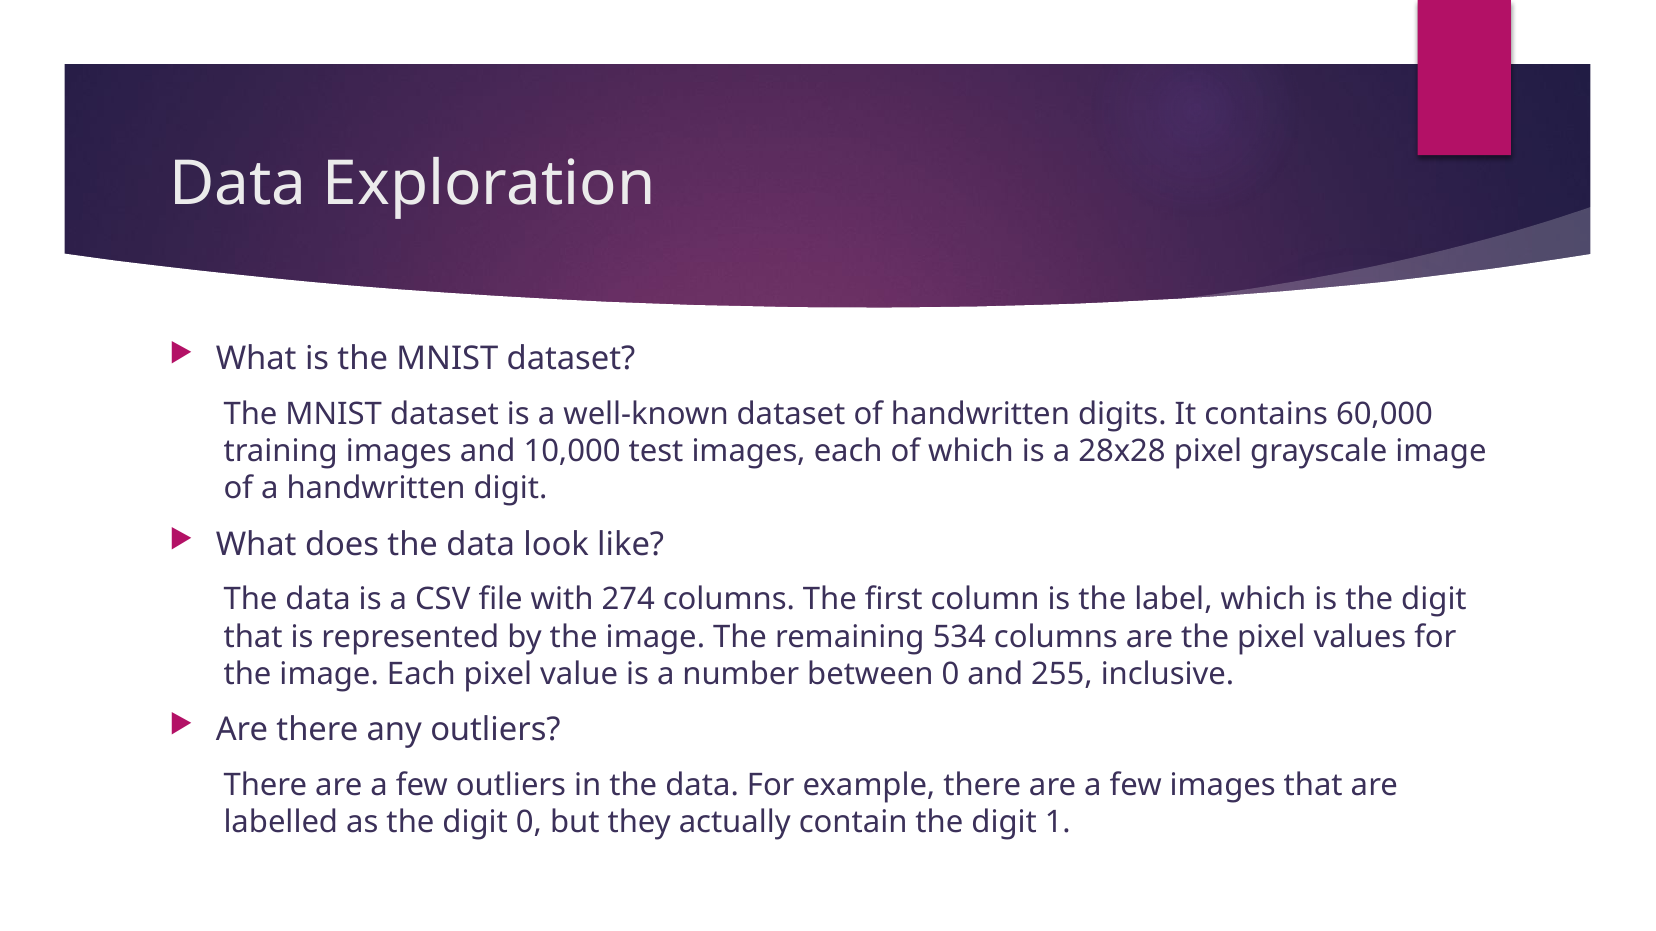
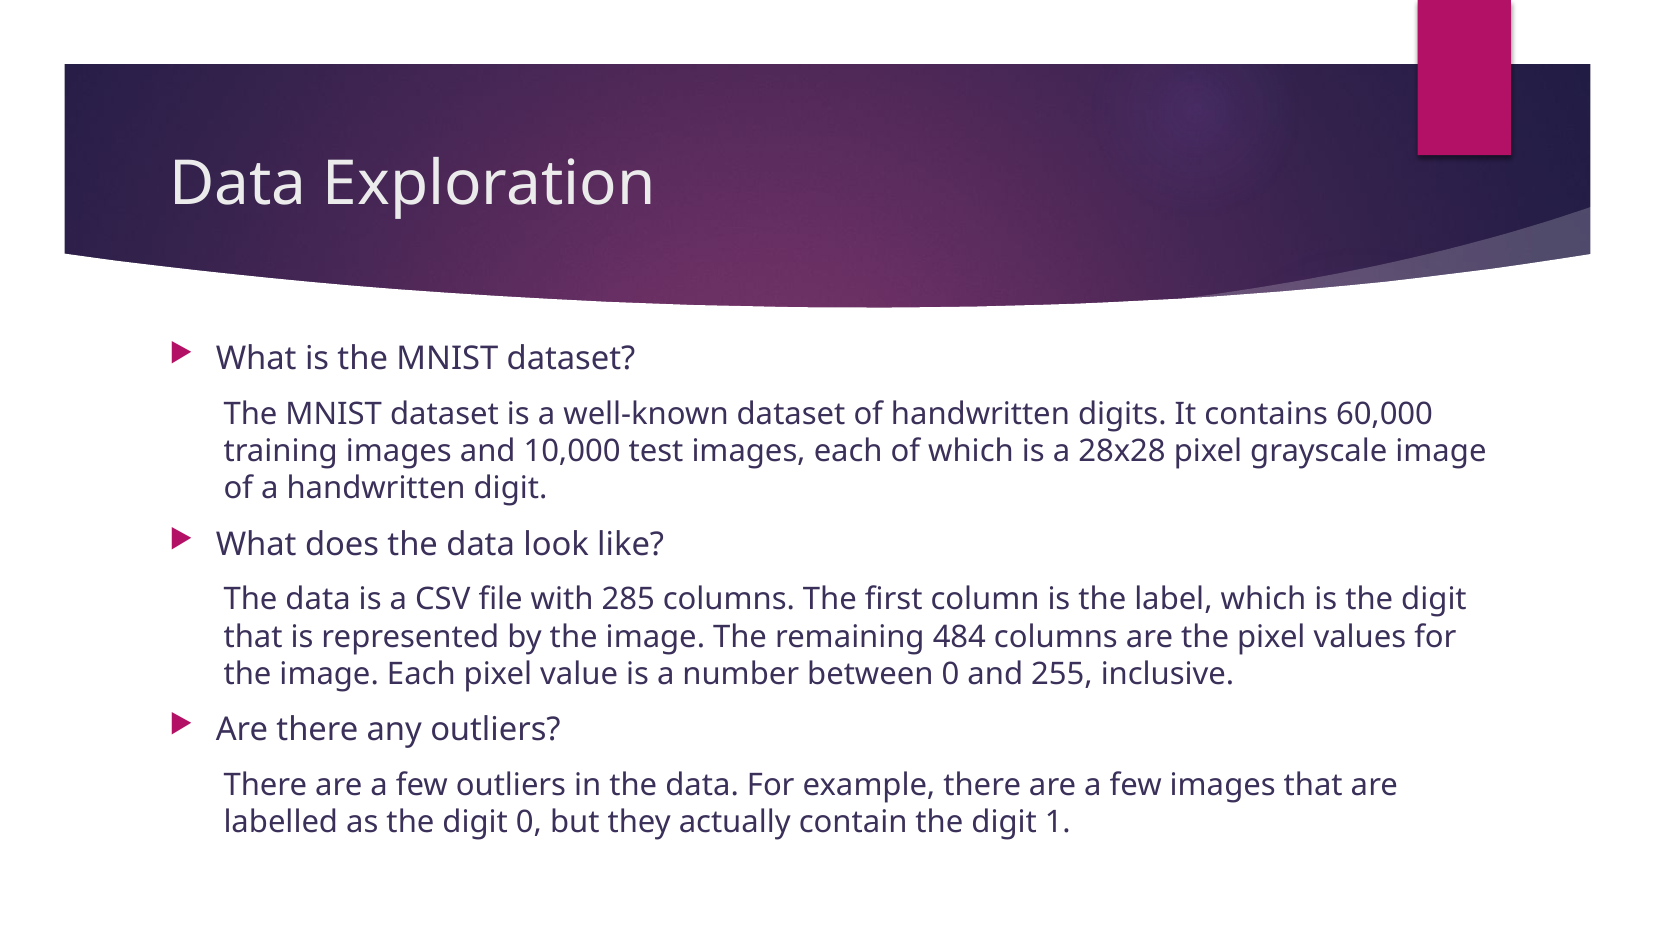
274: 274 -> 285 (628, 600)
534: 534 -> 484 (959, 637)
